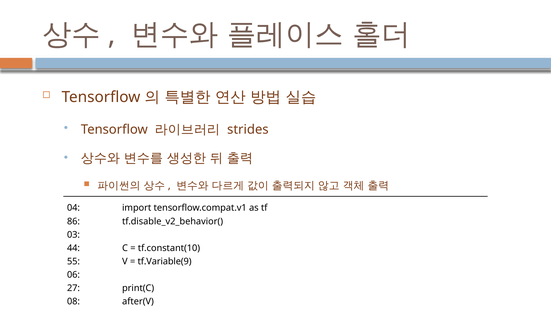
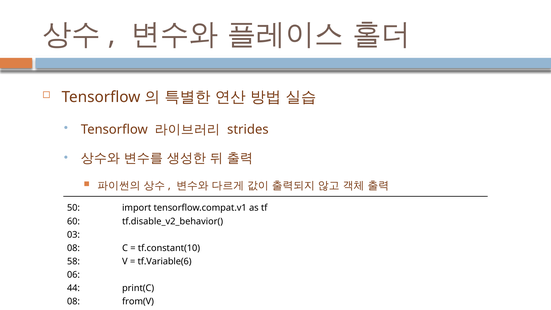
04: 04 -> 50 (73, 208)
86: 86 -> 60 (73, 221)
44: 44 -> 08 (73, 248)
55: 55 -> 58 (73, 261)
tf.Variable(9: tf.Variable(9 -> tf.Variable(6 (165, 261)
27: 27 -> 44 (73, 288)
after(V: after(V -> from(V (138, 301)
